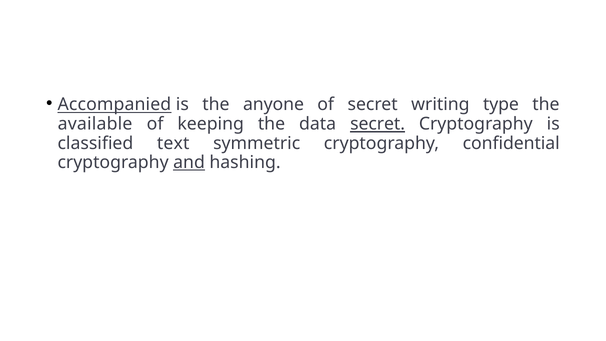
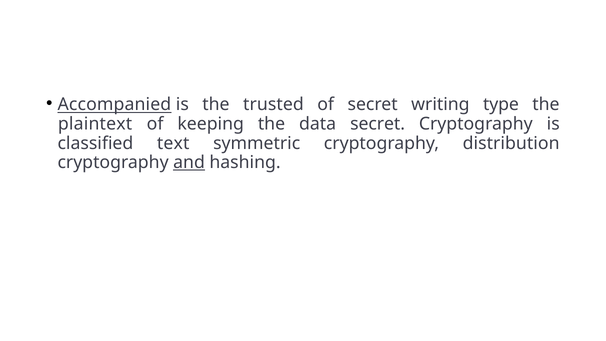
anyone: anyone -> trusted (273, 104)
available: available -> plaintext (95, 124)
secret underline: present -> none (378, 124)
confidential: confidential -> distribution (511, 143)
